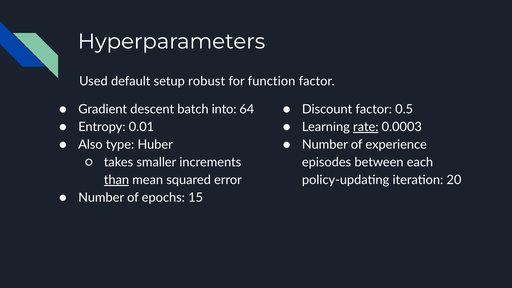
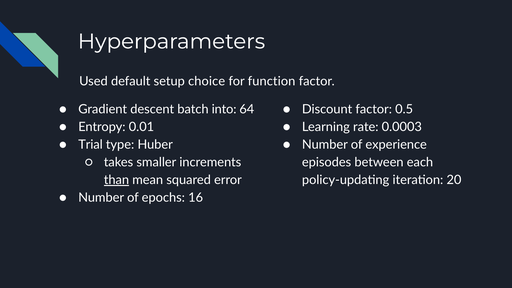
robust: robust -> choice (207, 81)
rate underline: present -> none (366, 127)
Also: Also -> Trial (90, 145)
15: 15 -> 16 (196, 198)
